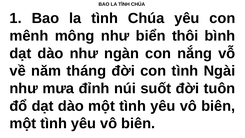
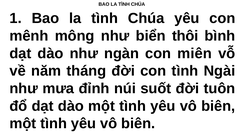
nắng: nắng -> miên (195, 53)
